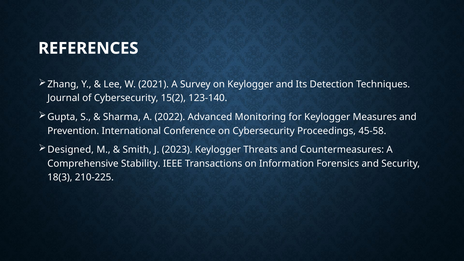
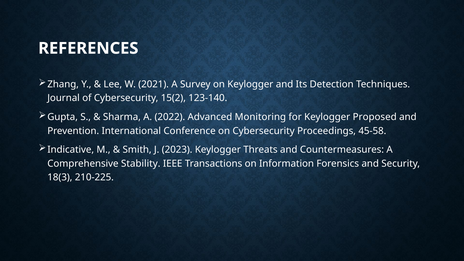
Measures: Measures -> Proposed (375, 117)
Designed: Designed -> Indicative (71, 150)
